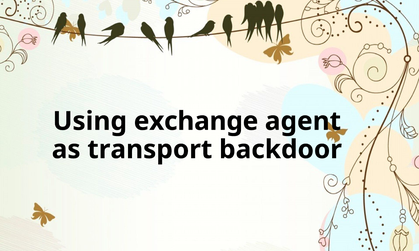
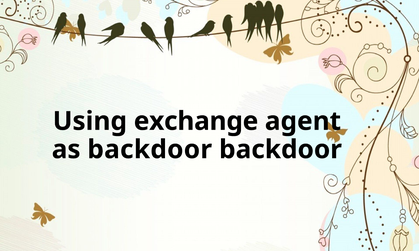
as transport: transport -> backdoor (150, 149)
